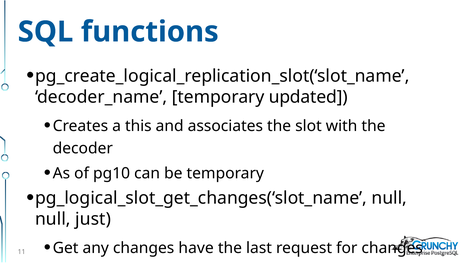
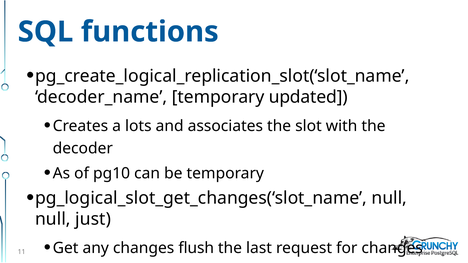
this: this -> lots (138, 126)
have: have -> flush (196, 248)
